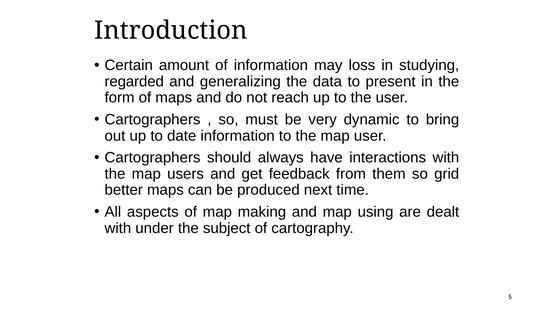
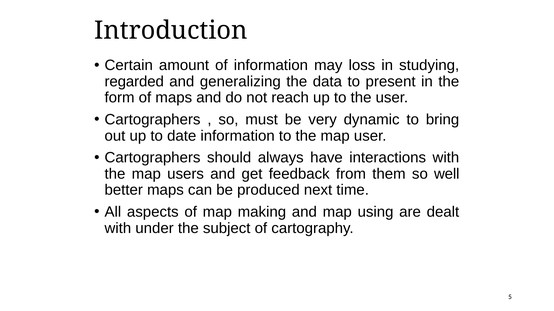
grid: grid -> well (447, 174)
